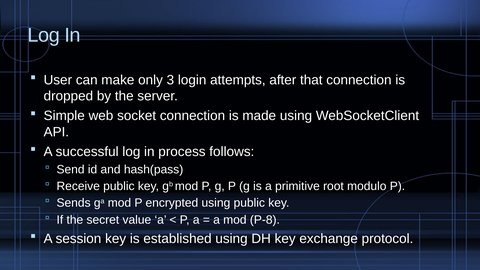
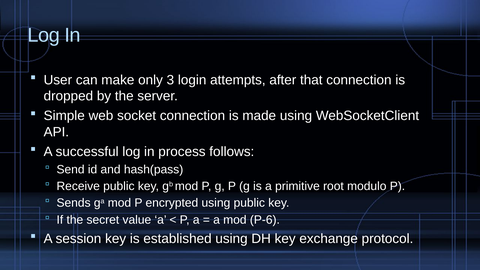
P-8: P-8 -> P-6 (265, 220)
